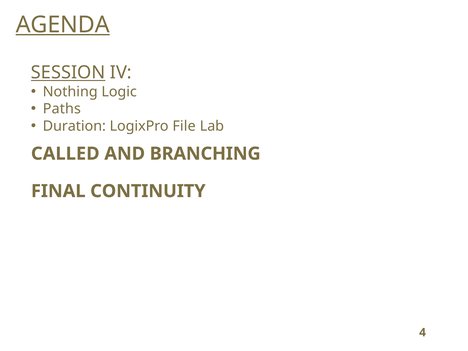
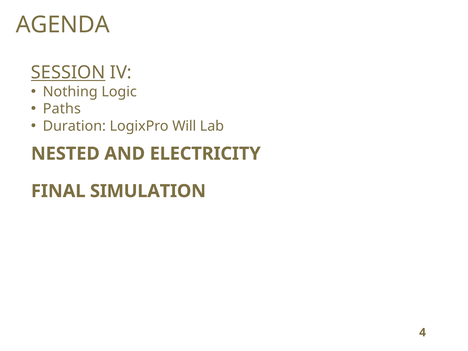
AGENDA underline: present -> none (63, 25)
File: File -> Will (184, 126)
CALLED: CALLED -> NESTED (65, 154)
BRANCHING: BRANCHING -> ELECTRICITY (205, 154)
CONTINUITY: CONTINUITY -> SIMULATION (148, 191)
